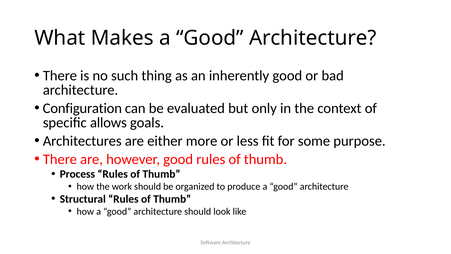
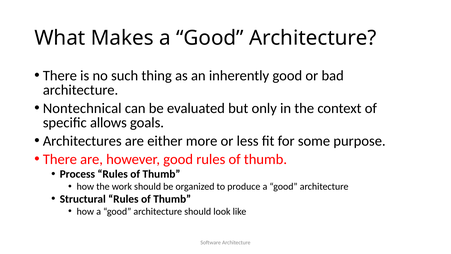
Configuration: Configuration -> Nontechnical (82, 108)
